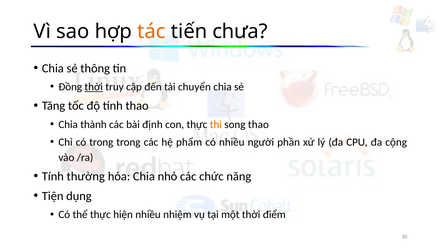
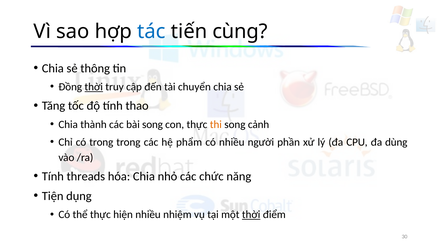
tác colour: orange -> blue (151, 31)
chưa: chưa -> cùng (240, 31)
bài định: định -> song (153, 125)
song thao: thao -> cảnh (259, 125)
cộng: cộng -> dùng (396, 142)
thường: thường -> threads (86, 176)
thời underline: none -> present (251, 215)
